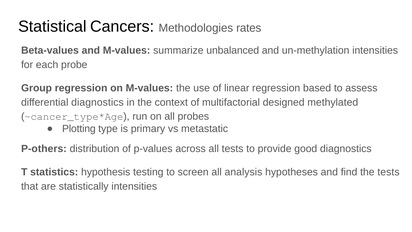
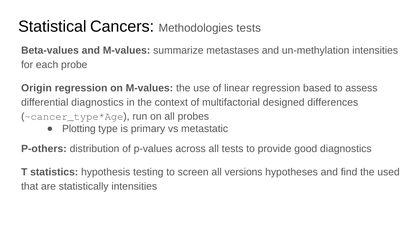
Methodologies rates: rates -> tests (249, 28)
unbalanced: unbalanced -> metastases (233, 50)
Group: Group -> Origin (36, 88)
methylated: methylated -> differences (333, 102)
analysis: analysis -> versions (244, 172)
the tests: tests -> used (389, 172)
